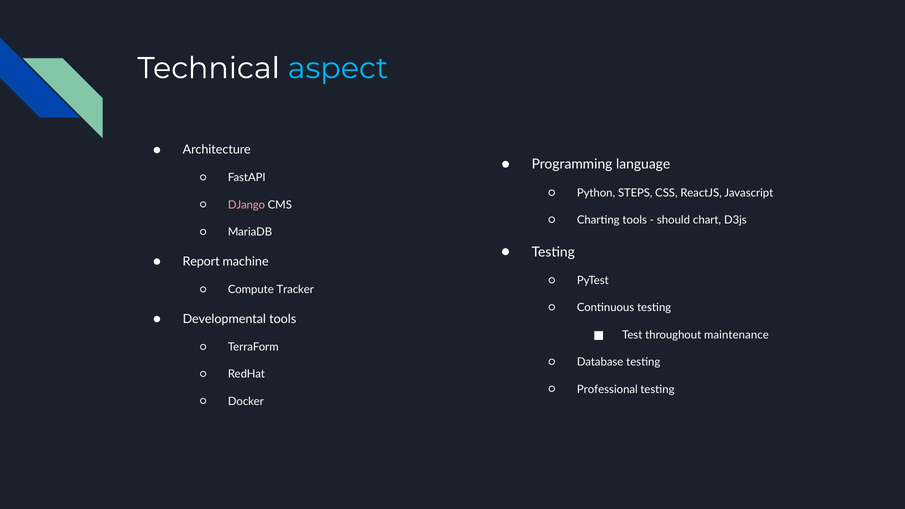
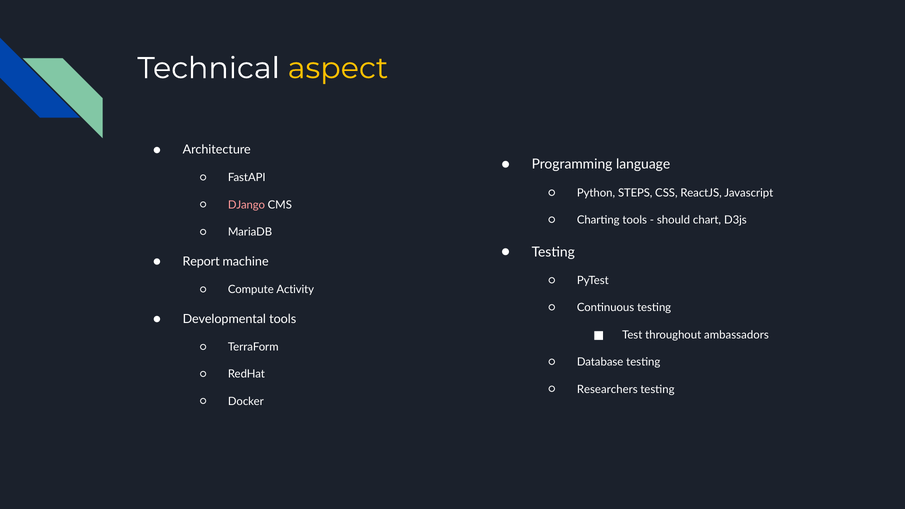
aspect colour: light blue -> yellow (338, 68)
Tracker: Tracker -> Activity (295, 290)
maintenance: maintenance -> ambassadors (736, 335)
Professional: Professional -> Researchers (607, 389)
